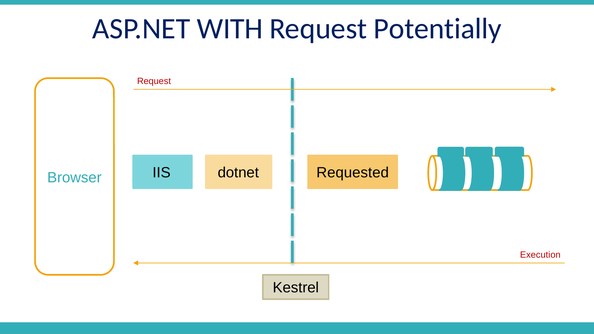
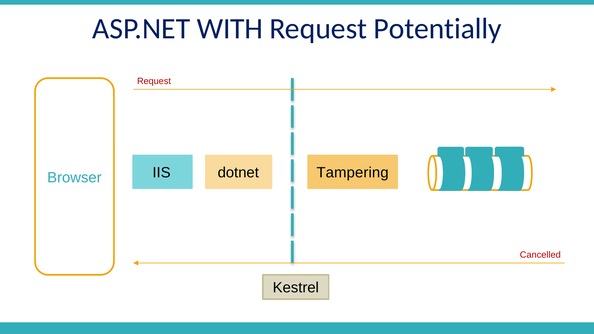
Requested: Requested -> Tampering (353, 173)
Execution: Execution -> Cancelled (540, 255)
